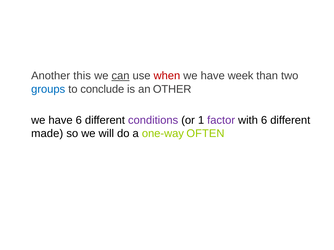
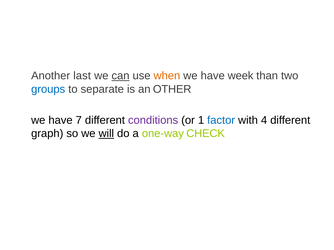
this: this -> last (82, 76)
when colour: red -> orange (167, 76)
conclude: conclude -> separate (102, 89)
have 6: 6 -> 7 (79, 120)
factor colour: purple -> blue (221, 120)
with 6: 6 -> 4 (264, 120)
made: made -> graph (47, 134)
will underline: none -> present (106, 134)
OFTEN: OFTEN -> CHECK (206, 134)
